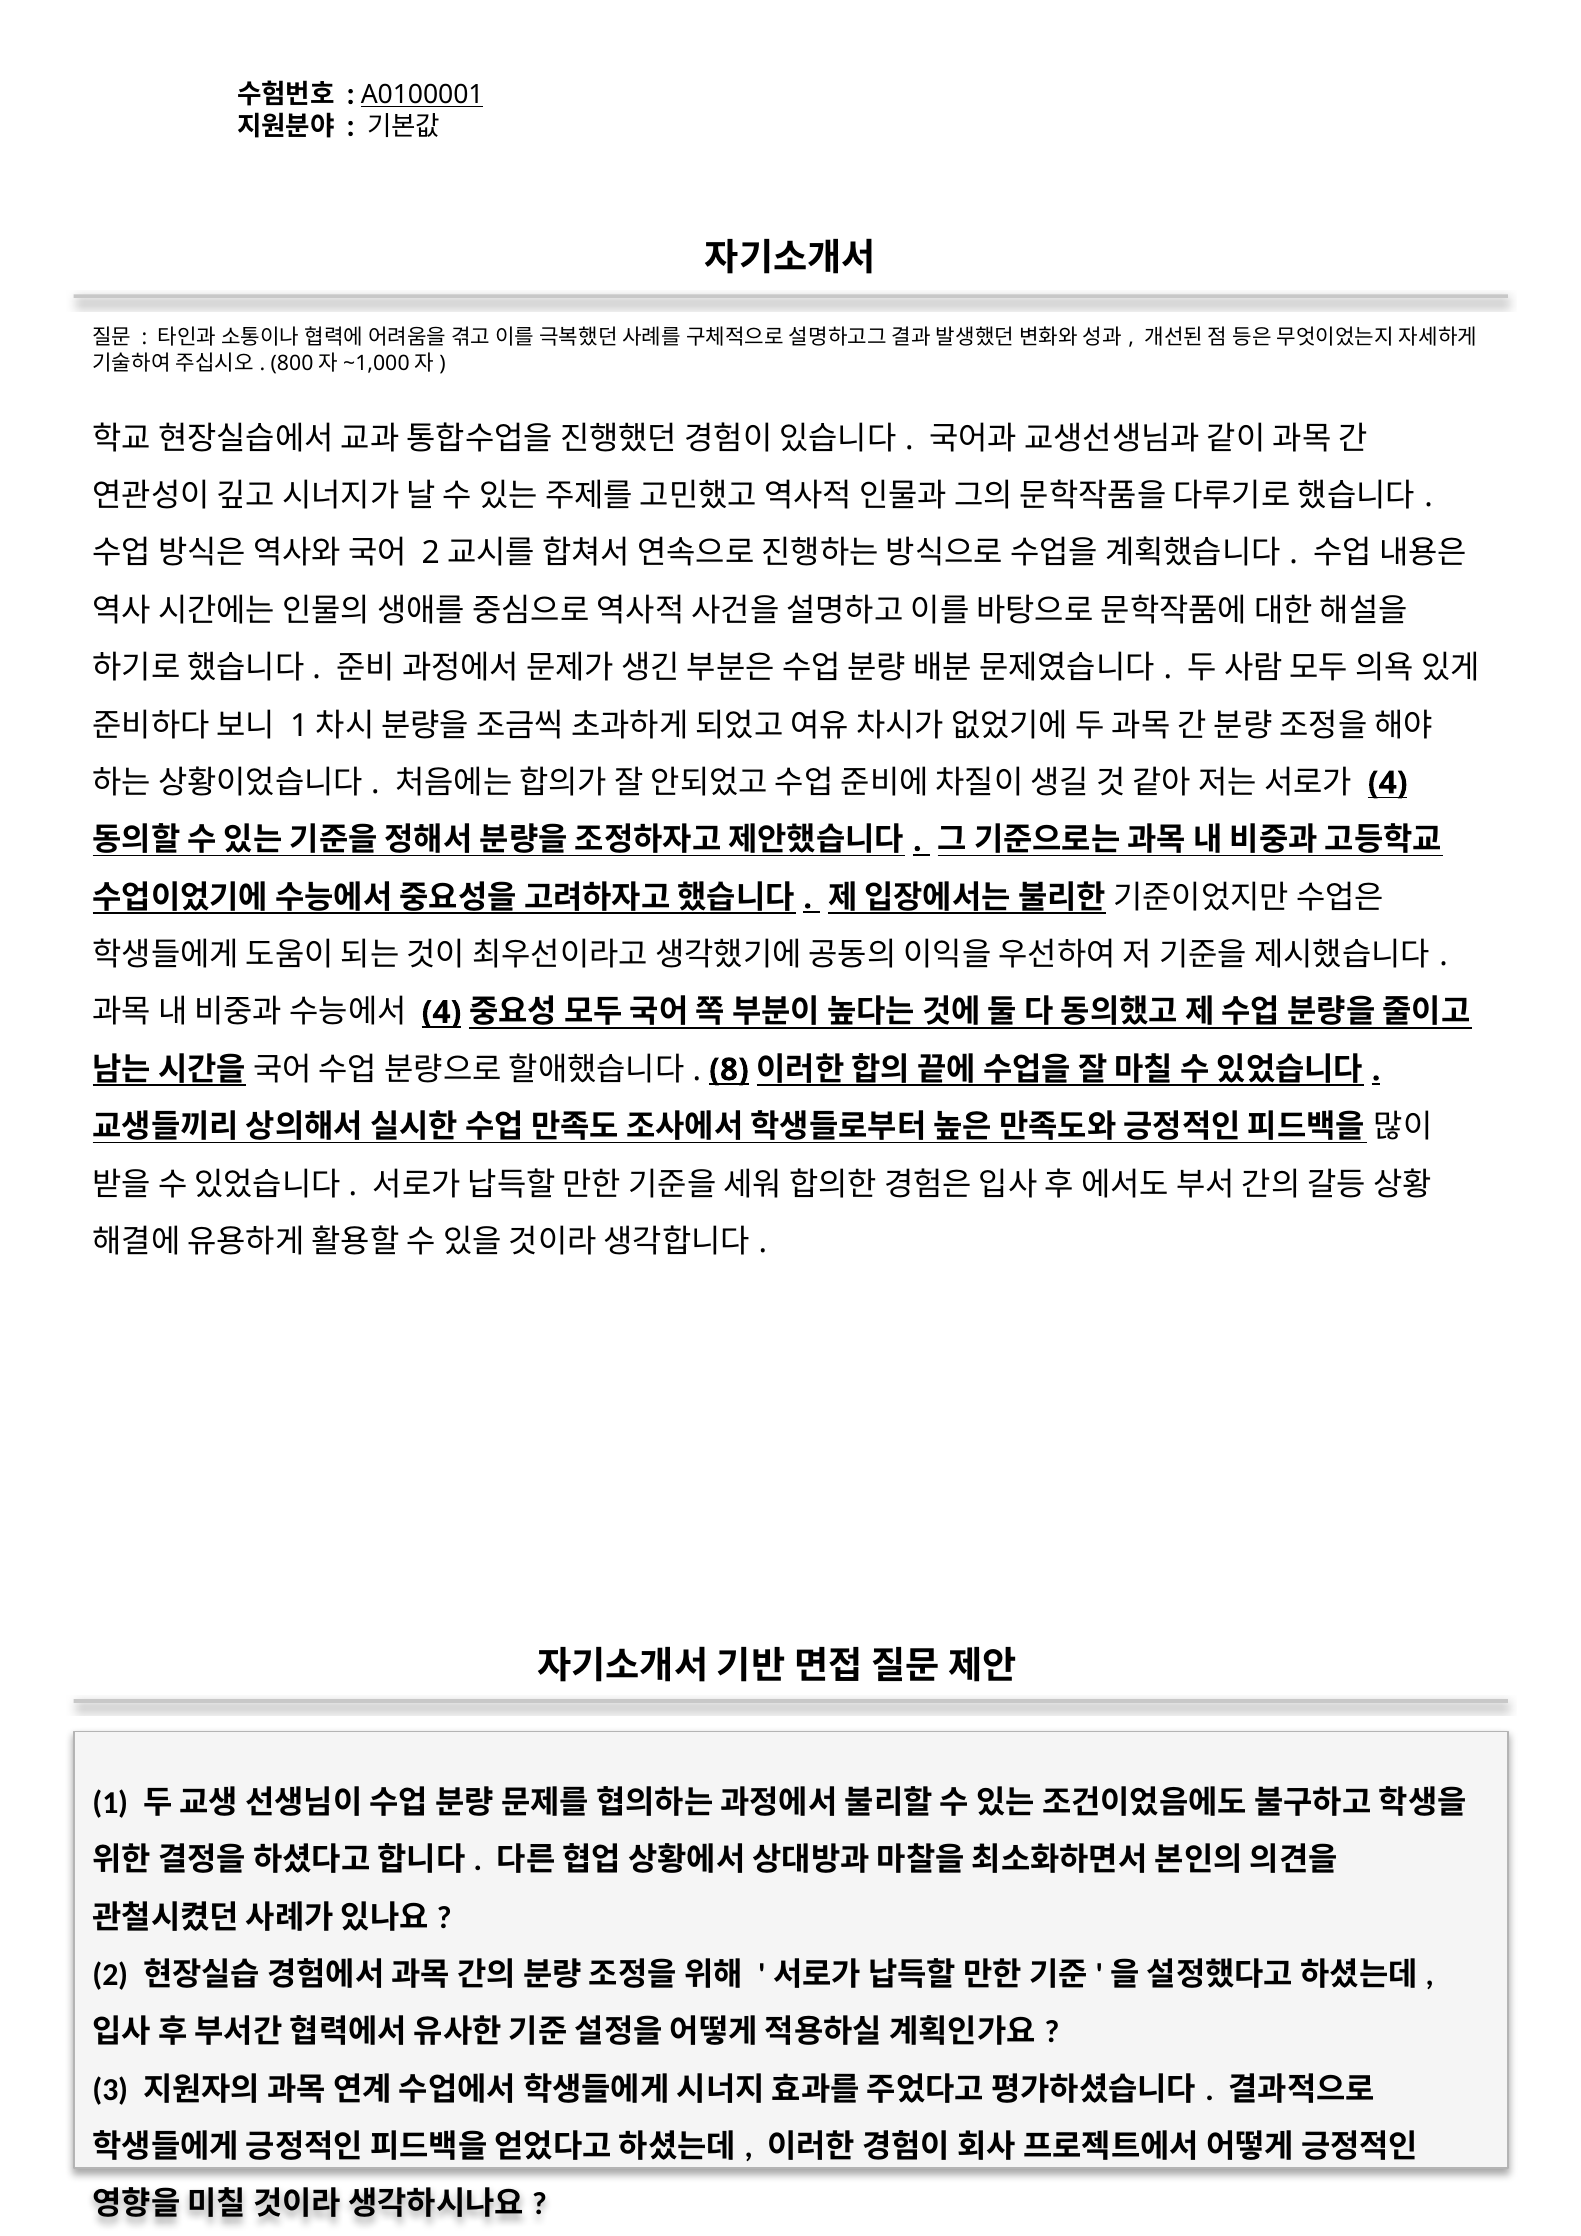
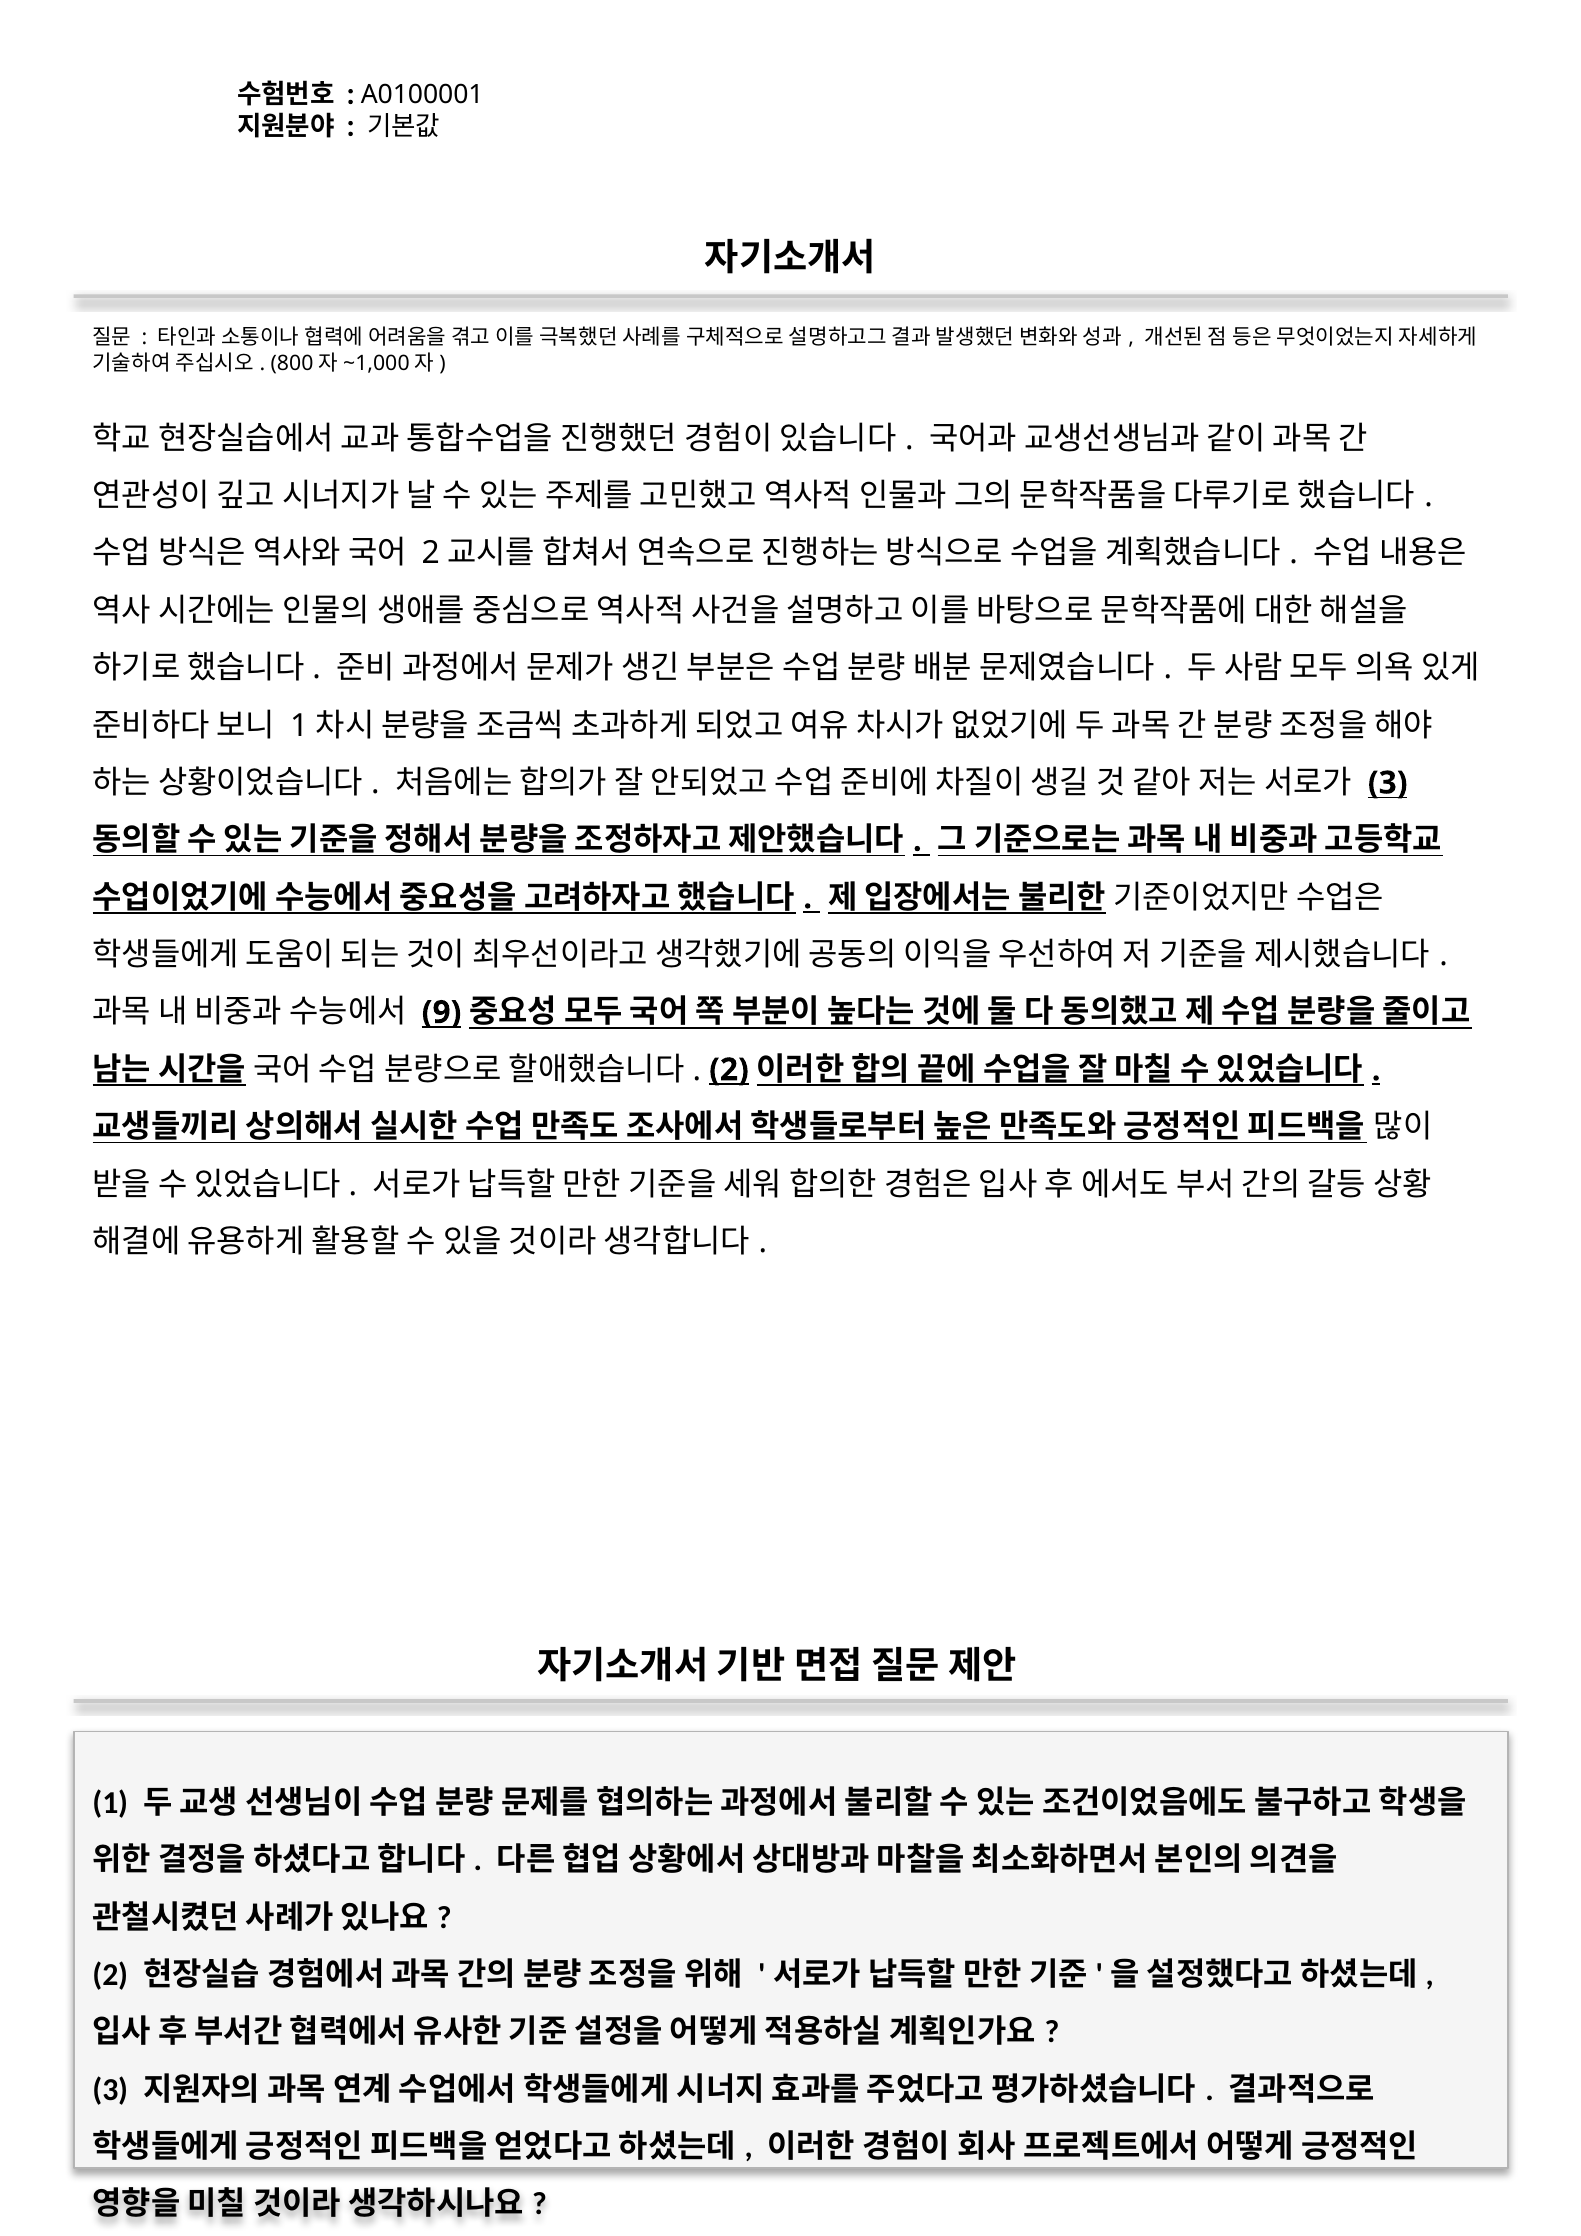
A0100001 underline: present -> none (422, 95)
4: 4 -> 3 (1388, 783)
4: 4 -> 9 (442, 1012)
8: 8 -> 2 (729, 1070)
